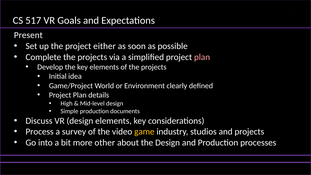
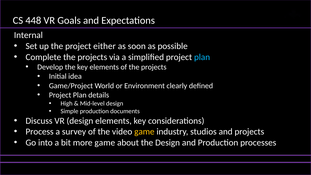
517: 517 -> 448 (33, 20)
Present: Present -> Internal (28, 35)
plan colour: pink -> light blue (202, 57)
more other: other -> game (105, 143)
